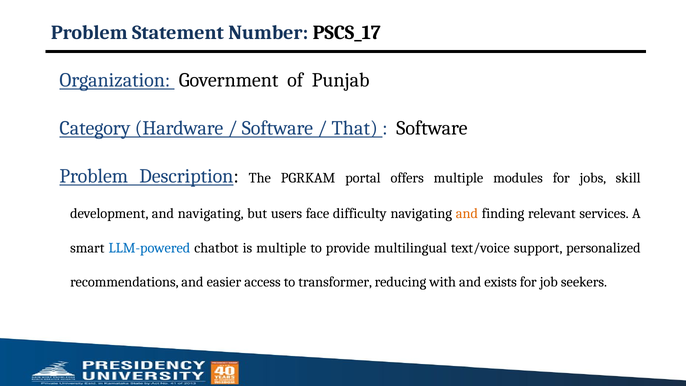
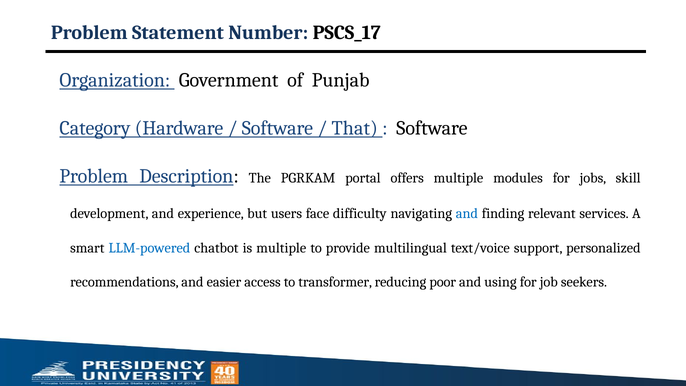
and navigating: navigating -> experience (211, 213)
and colour: orange -> blue (467, 213)
with: with -> poor (443, 282)
exists: exists -> using (500, 282)
